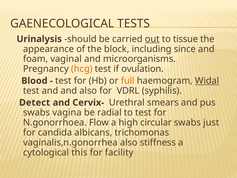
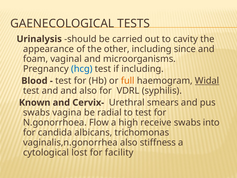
out underline: present -> none (152, 39)
tissue: tissue -> cavity (186, 39)
block: block -> other (117, 49)
hcg colour: orange -> blue (82, 69)
if ovulation: ovulation -> including (143, 69)
Detect: Detect -> Known (35, 102)
circular: circular -> receive (156, 122)
just: just -> into (211, 122)
this: this -> lost (79, 152)
